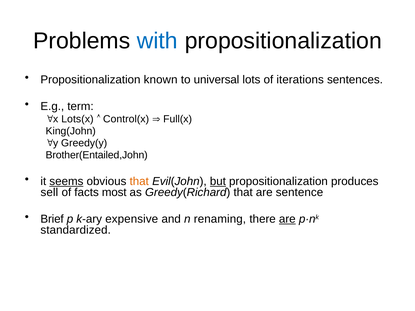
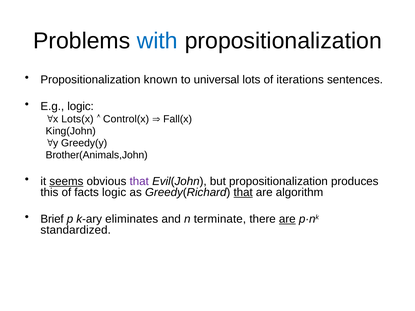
E.g term: term -> logic (81, 106)
Full(x: Full(x -> Fall(x (178, 119)
Brother(Entailed,John: Brother(Entailed,John -> Brother(Animals,John (97, 155)
that colour: orange -> purple (139, 181)
but underline: present -> none (218, 181)
sell: sell -> this (49, 192)
facts most: most -> logic (114, 192)
that underline: none -> present (243, 192)
sentence: sentence -> algorithm (300, 192)
expensive: expensive -> eliminates (132, 219)
renaming: renaming -> terminate (220, 219)
